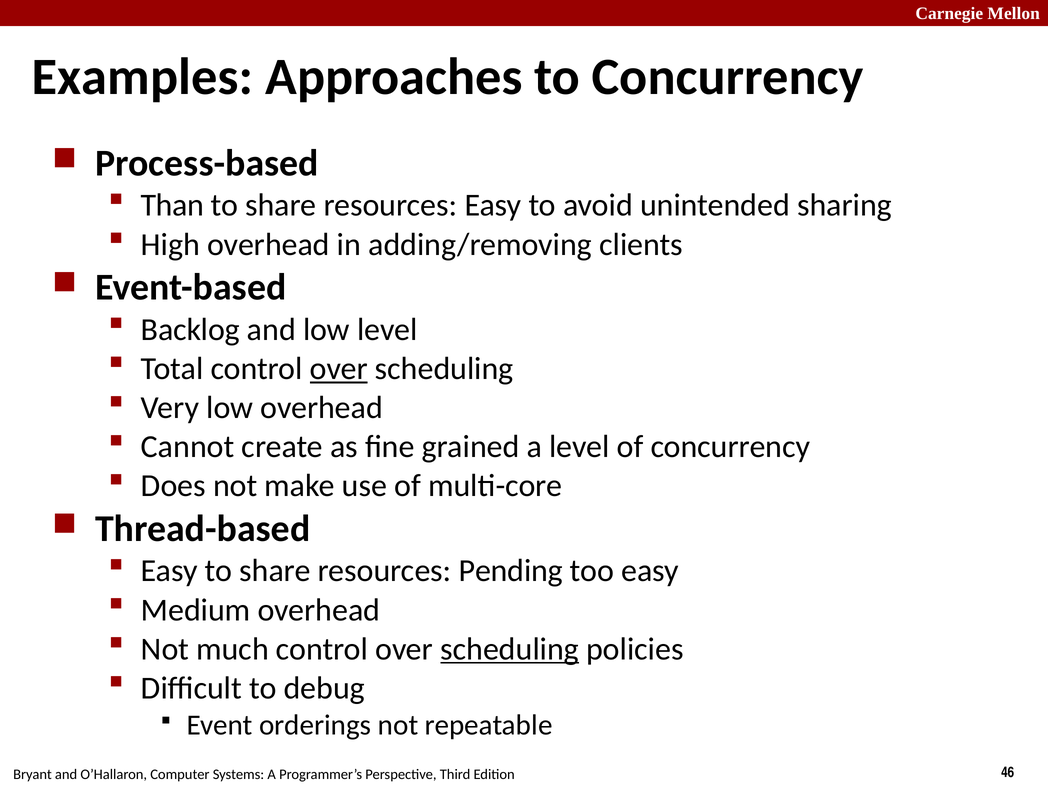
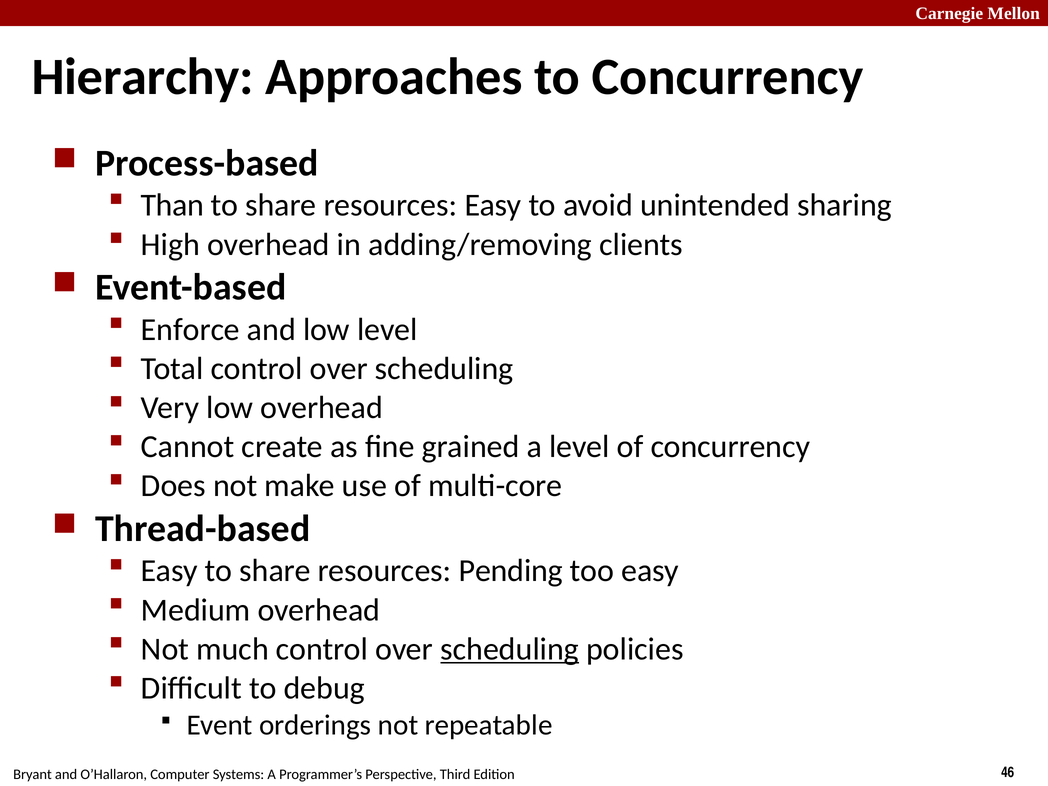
Examples: Examples -> Hierarchy (143, 77)
Backlog: Backlog -> Enforce (190, 330)
over underline: present -> none (339, 369)
